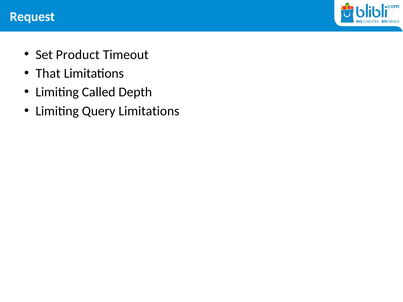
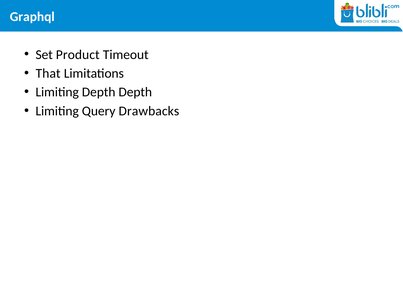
Request: Request -> Graphql (32, 17)
Limiting Called: Called -> Depth (99, 92)
Query Limitations: Limitations -> Drawbacks (149, 111)
